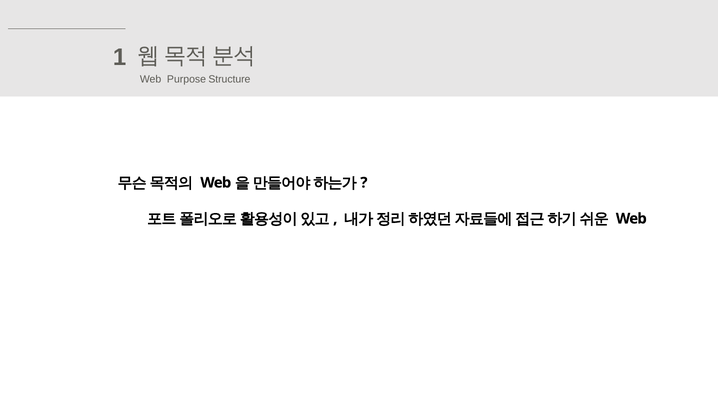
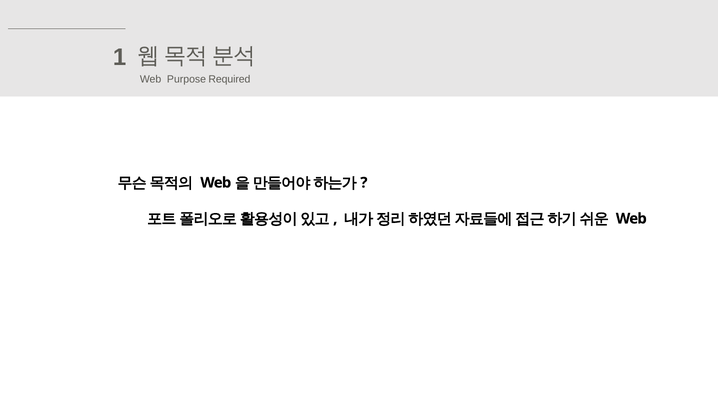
Structure: Structure -> Required (229, 79)
